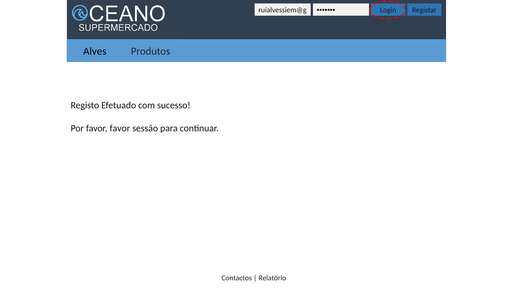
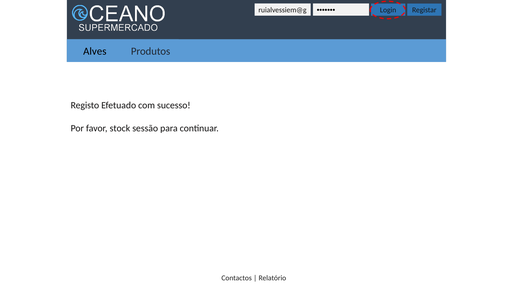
favor favor: favor -> stock (120, 128)
